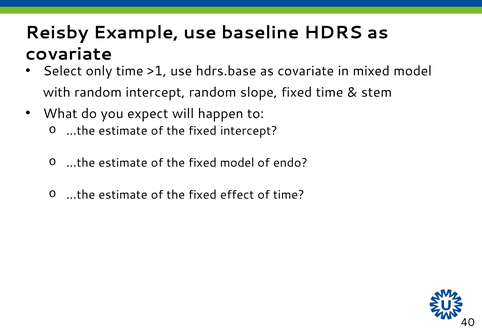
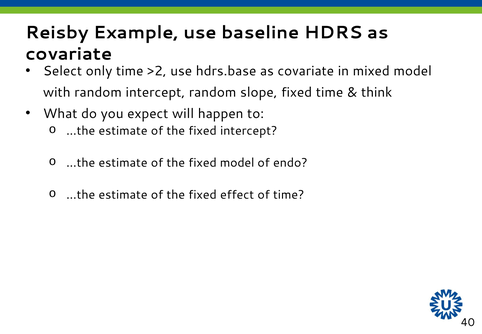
>1: >1 -> >2 (157, 71)
stem: stem -> think (377, 92)
